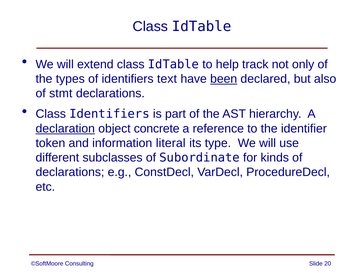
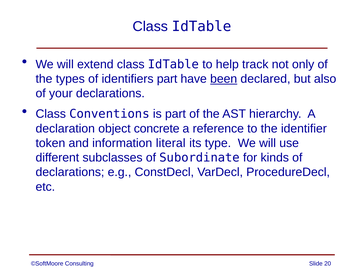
identifiers text: text -> part (167, 79)
stmt: stmt -> your (61, 93)
Class Identifiers: Identifiers -> Conventions (109, 114)
declaration underline: present -> none (65, 129)
